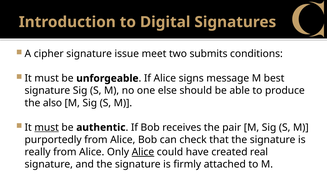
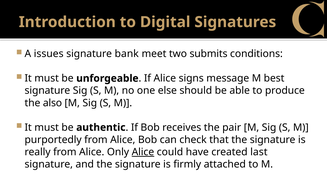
cipher: cipher -> issues (49, 54)
issue: issue -> bank (127, 54)
must underline: present -> none (47, 127)
real: real -> last (259, 152)
